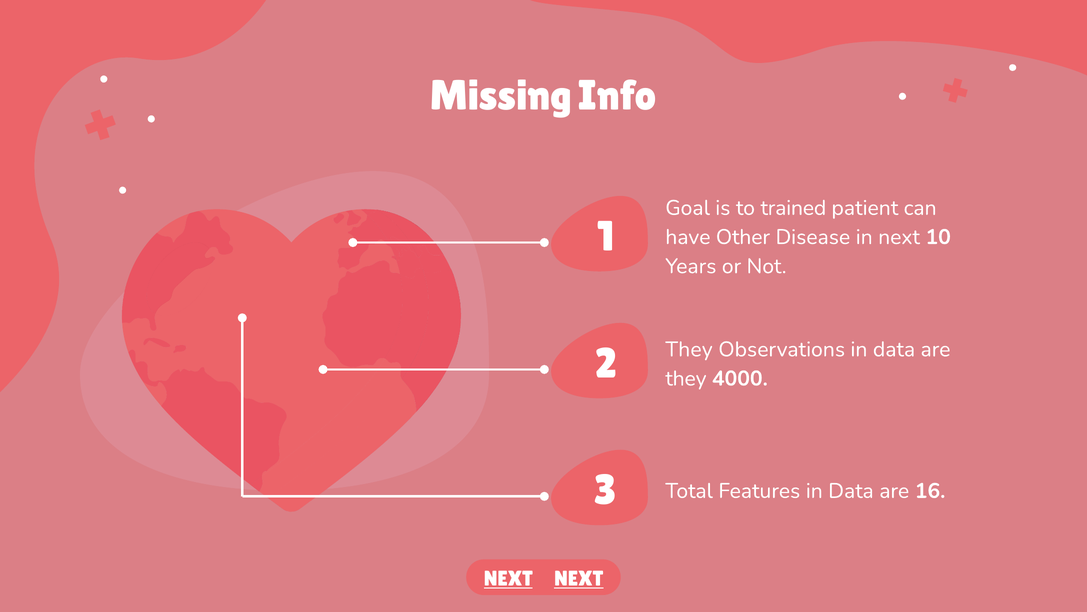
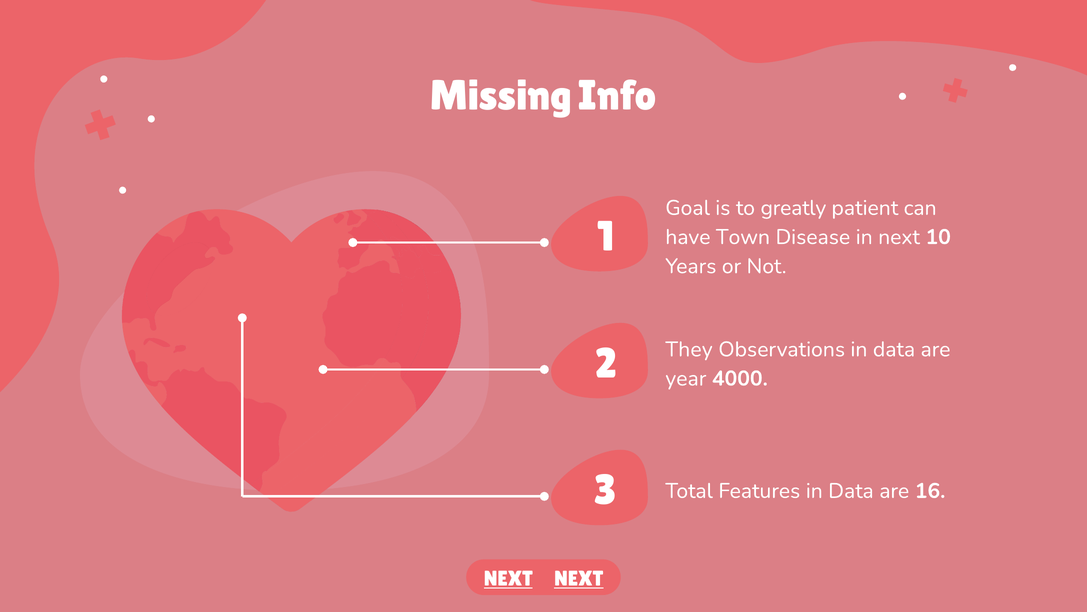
trained: trained -> greatly (793, 208)
Other: Other -> Town (743, 237)
they: they -> year (686, 378)
